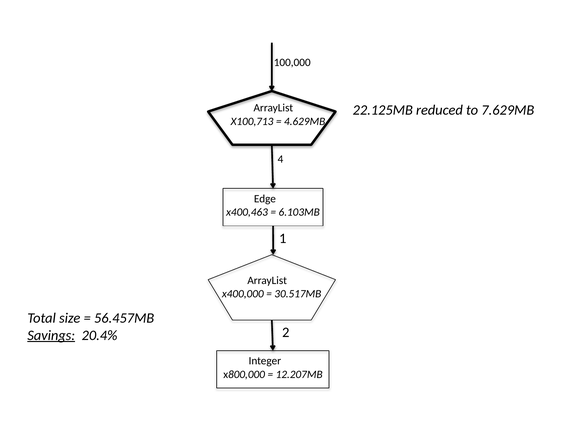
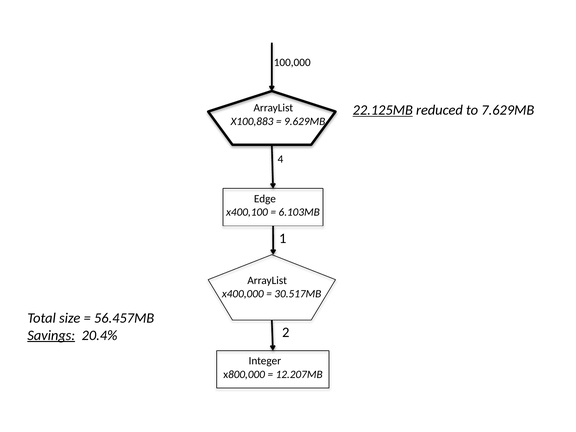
22.125MB underline: none -> present (383, 110)
X100,713: X100,713 -> X100,883 (252, 121)
4.629MB: 4.629MB -> 9.629MB (305, 121)
x400,463: x400,463 -> x400,100 (247, 212)
